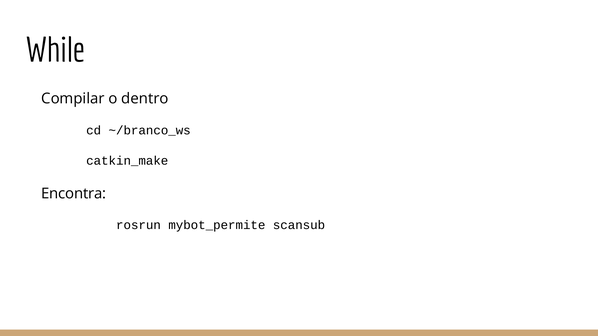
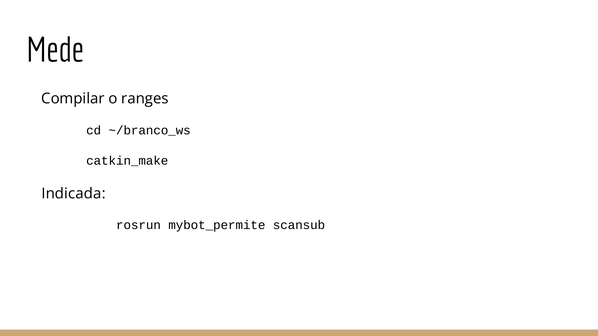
While: While -> Mede (55, 51)
dentro: dentro -> ranges (145, 99)
Encontra: Encontra -> Indicada (73, 194)
